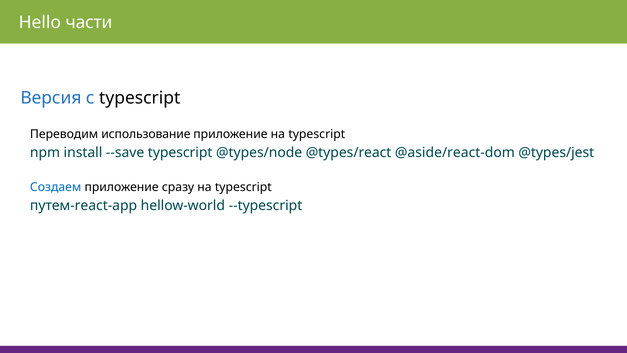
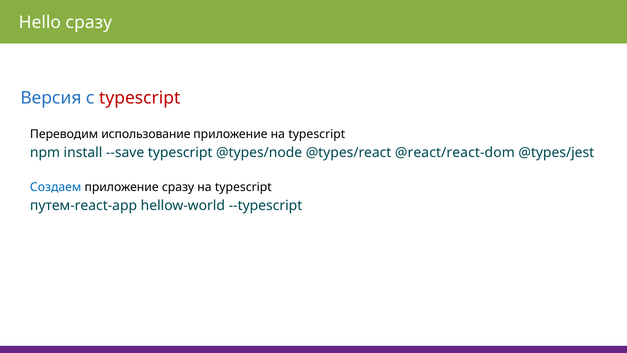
Hello части: части -> сразу (89, 23)
typescript colour: black -> red (140, 98)
@aside/react-dom: @aside/react-dom -> @react/react-dom (455, 153)
